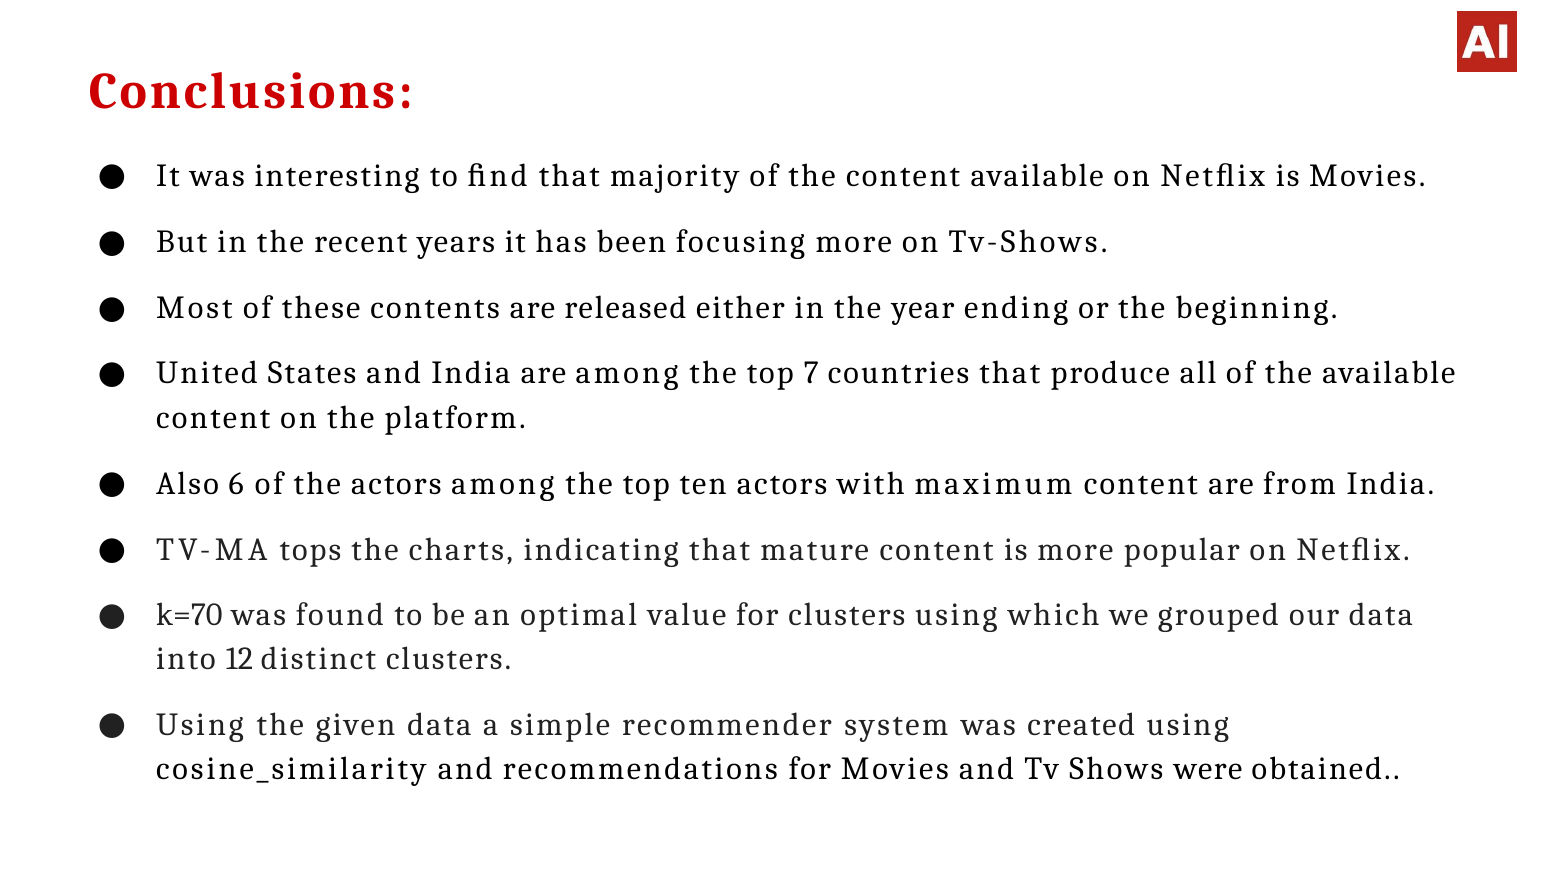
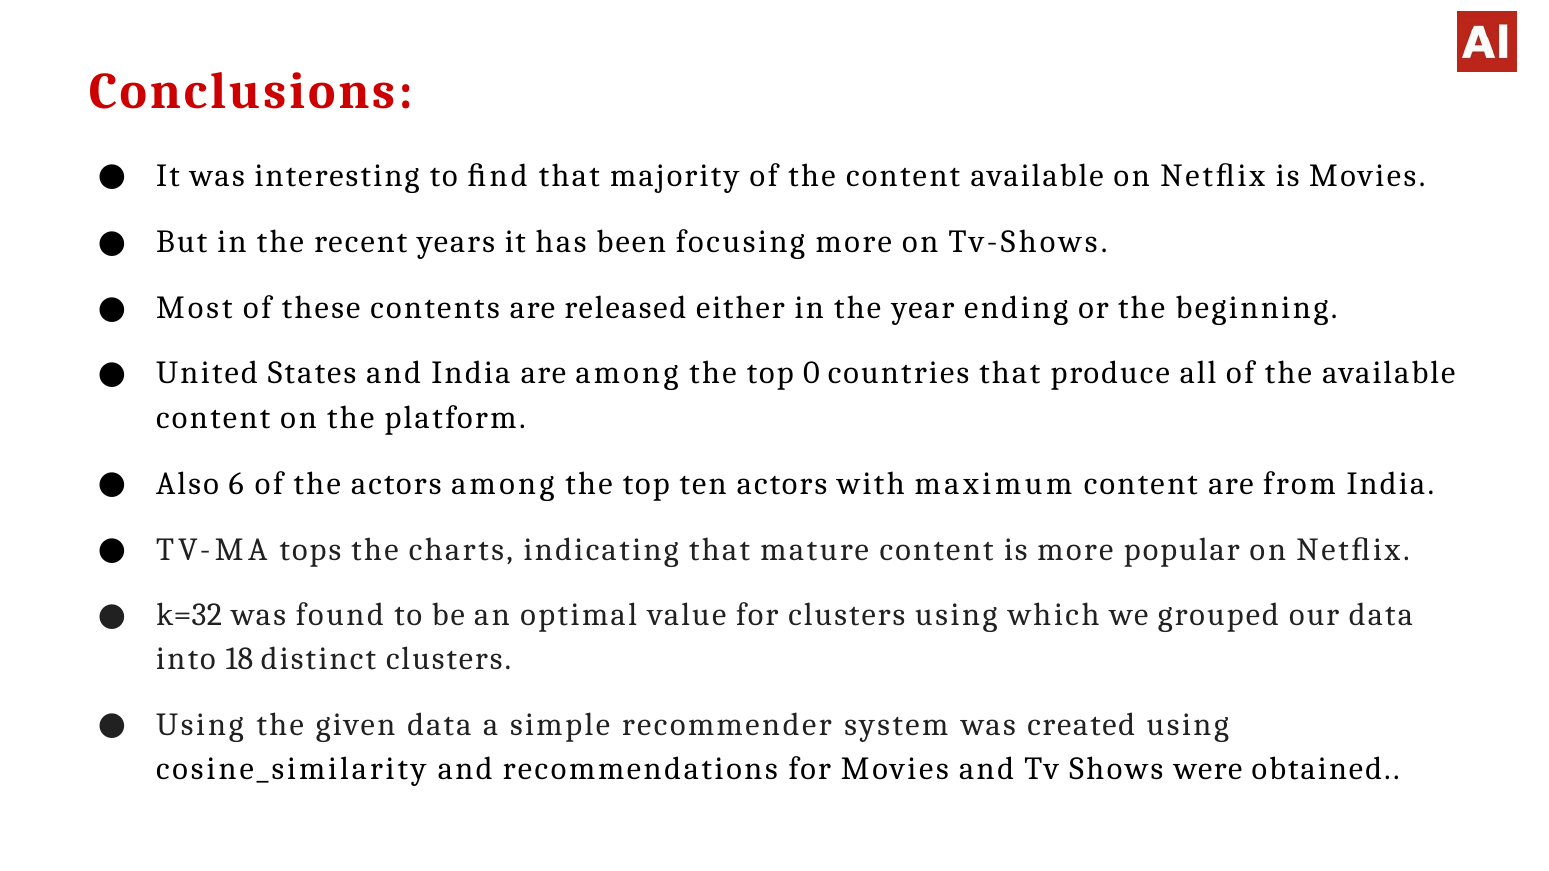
7: 7 -> 0 (811, 373)
k=70: k=70 -> k=32 (189, 615)
12: 12 -> 18 (239, 659)
